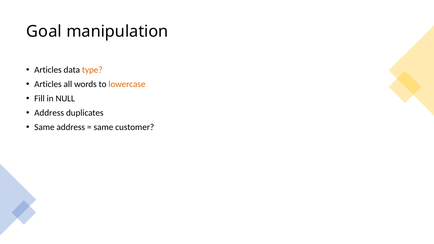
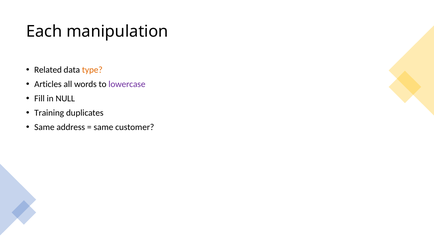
Goal: Goal -> Each (44, 32)
Articles: Articles -> Related (48, 70)
lowercase colour: orange -> purple (127, 84)
Address: Address -> Training (49, 113)
